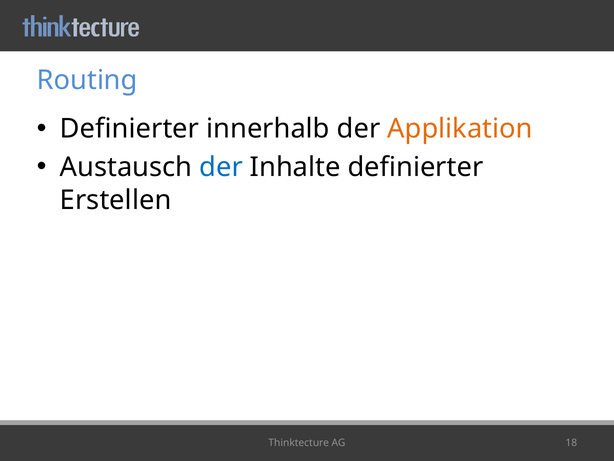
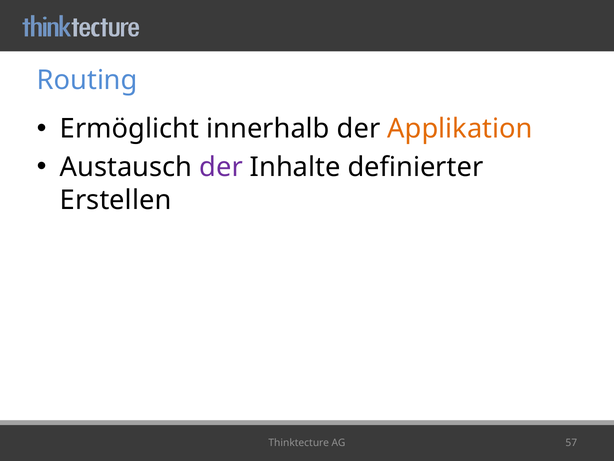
Definierter: Definierter -> Ermöglicht (130, 129)
der colour: blue -> purple (221, 167)
18: 18 -> 57 (571, 442)
